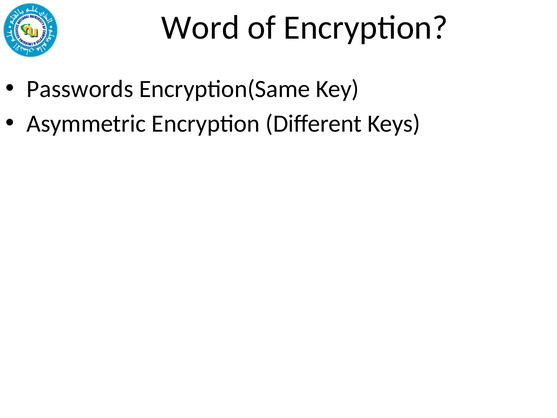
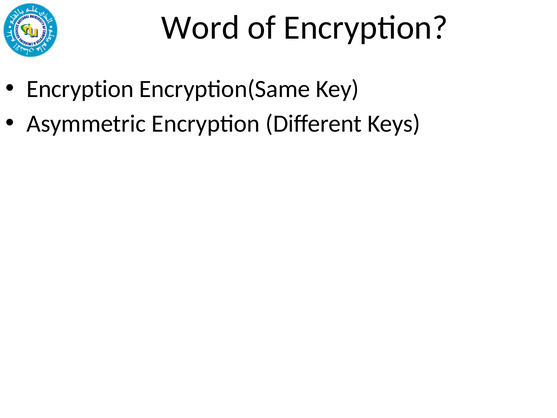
Passwords: Passwords -> Encryption (80, 89)
